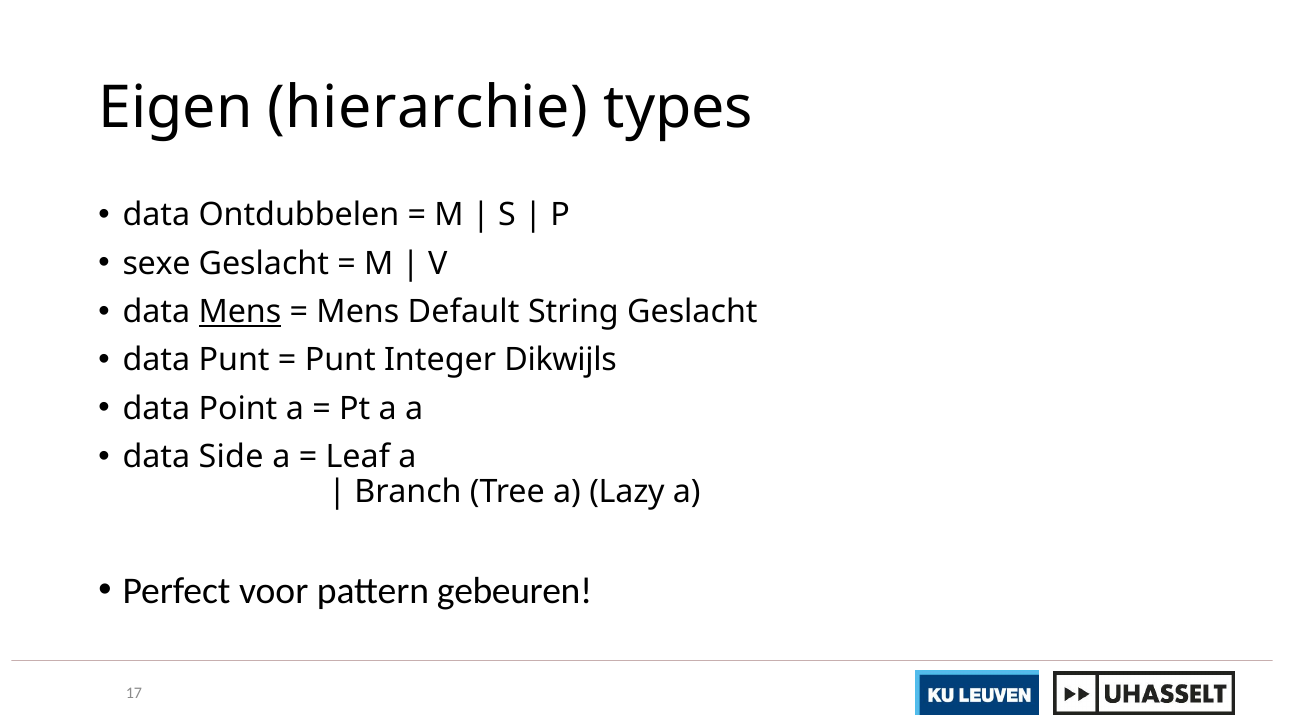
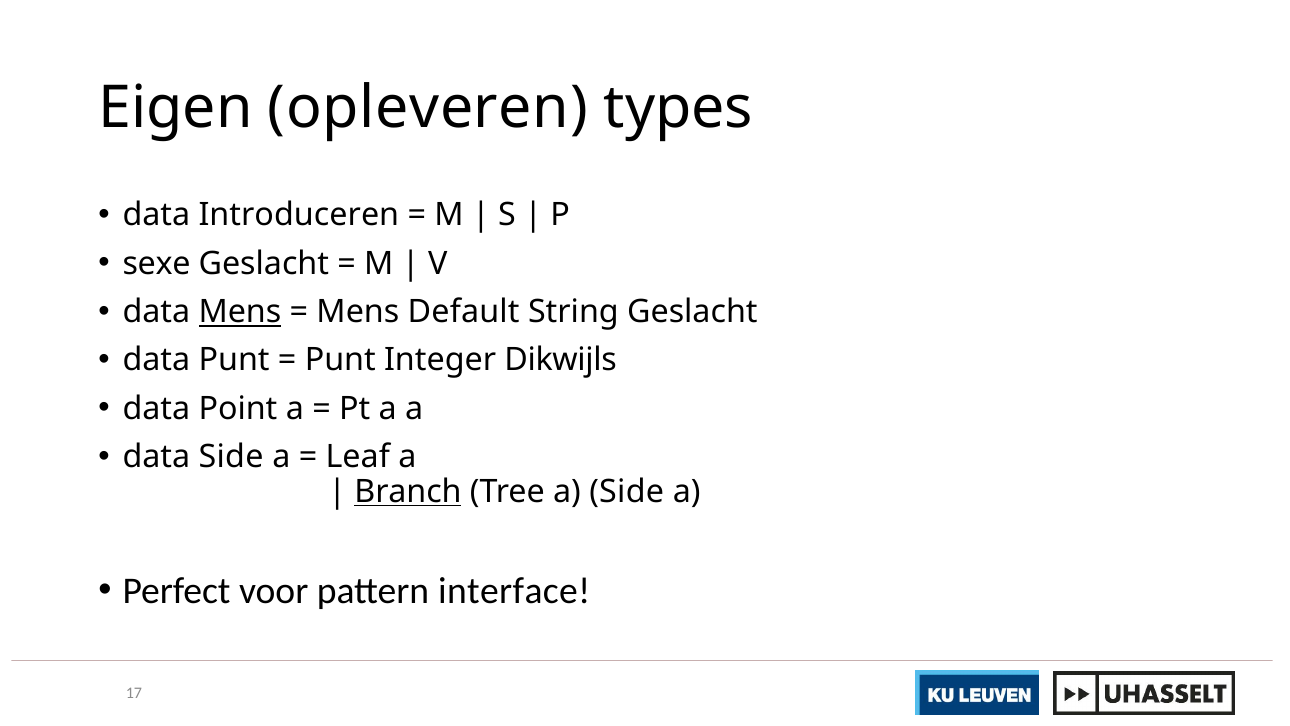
hierarchie: hierarchie -> opleveren (428, 108)
Ontdubbelen: Ontdubbelen -> Introduceren (299, 215)
Branch underline: none -> present (408, 491)
a Lazy: Lazy -> Side (627, 491)
gebeuren: gebeuren -> interface (514, 591)
